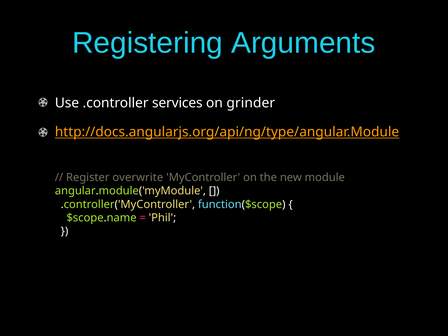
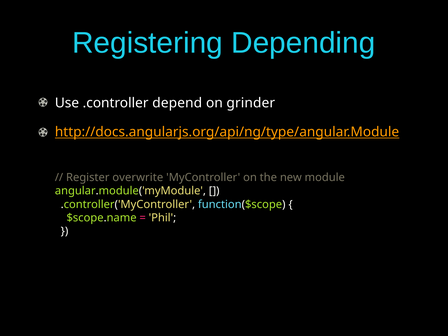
Arguments: Arguments -> Depending (303, 43)
services: services -> depend (177, 103)
